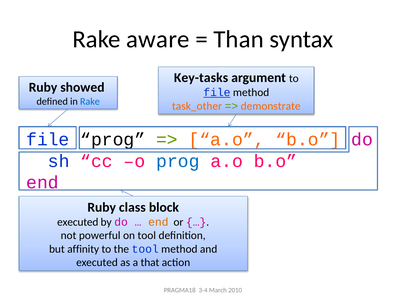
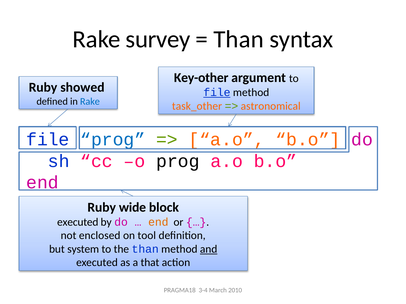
aware: aware -> survey (158, 39)
Key-tasks: Key-tasks -> Key-other (201, 78)
demonstrate: demonstrate -> astronomical (271, 106)
prog colour: black -> blue (113, 140)
prog colour: blue -> black (178, 161)
class: class -> wide (132, 208)
powerful: powerful -> enclosed (100, 236)
affinity: affinity -> system (83, 249)
the tool: tool -> than (145, 249)
and underline: none -> present (209, 249)
